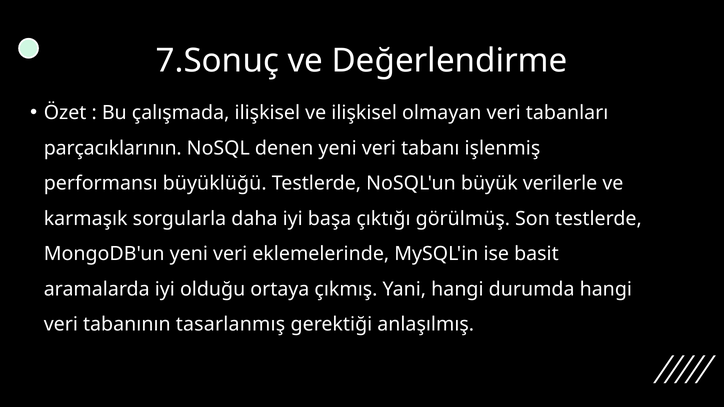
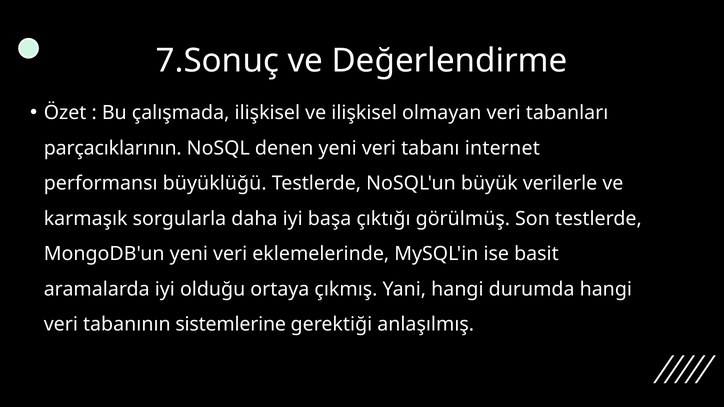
işlenmiş: işlenmiş -> internet (502, 148)
tasarlanmış: tasarlanmış -> sistemlerine (231, 325)
